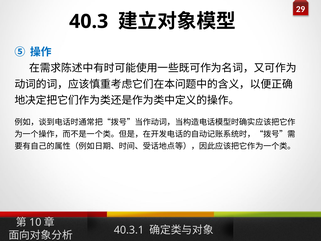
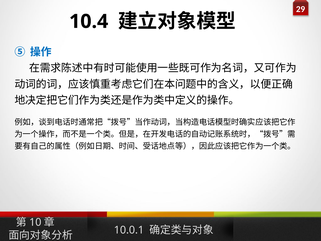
40.3: 40.3 -> 10.4 (89, 21)
40.3.1: 40.3.1 -> 10.0.1 (129, 230)
